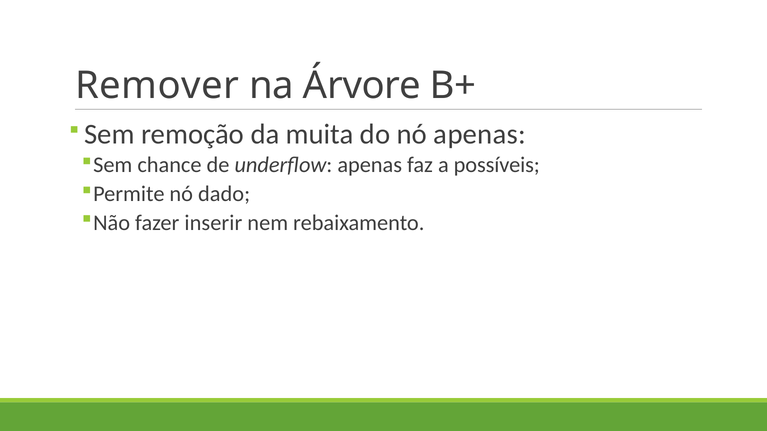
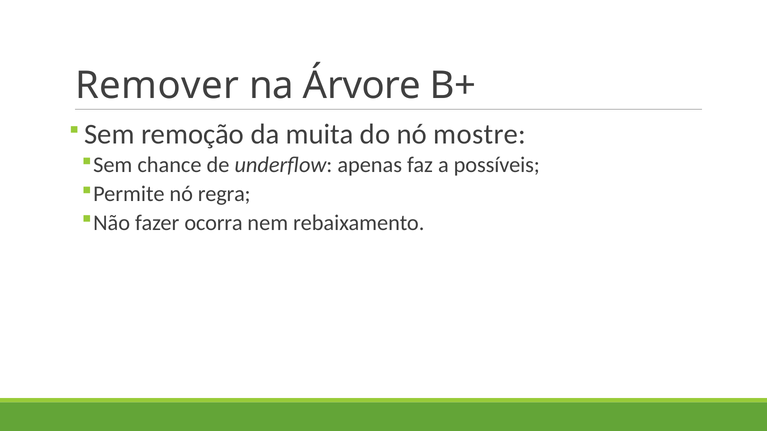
nó apenas: apenas -> mostre (480, 134)
dado: dado -> regra (224, 194)
inserir: inserir -> ocorra (214, 223)
